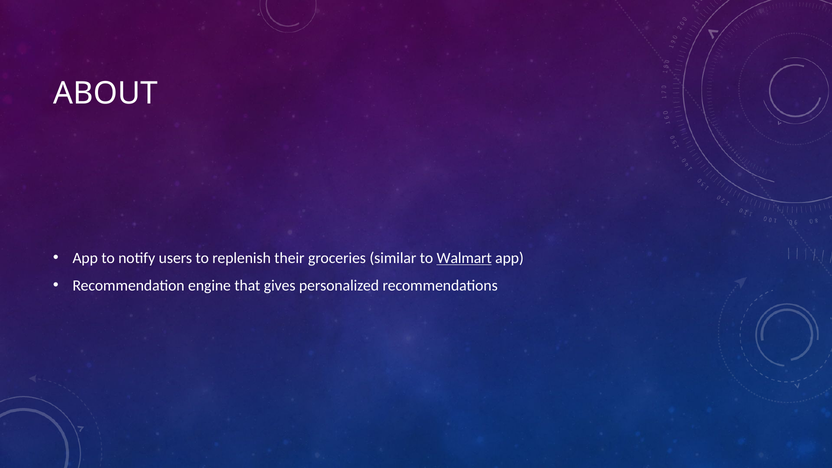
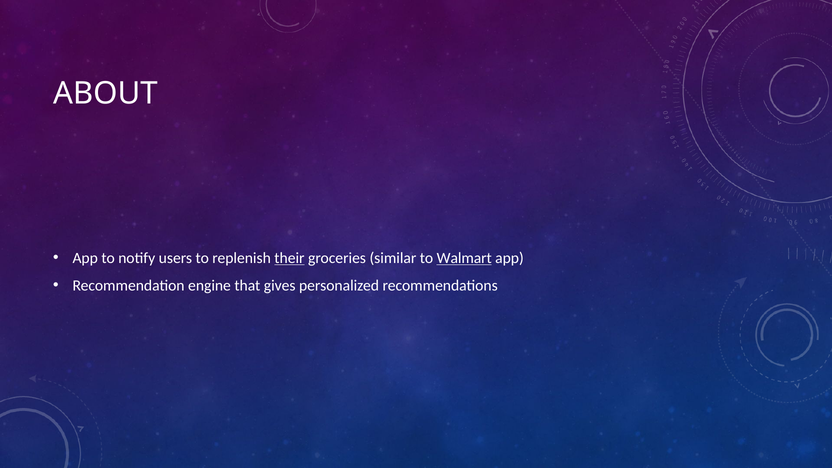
their underline: none -> present (289, 258)
